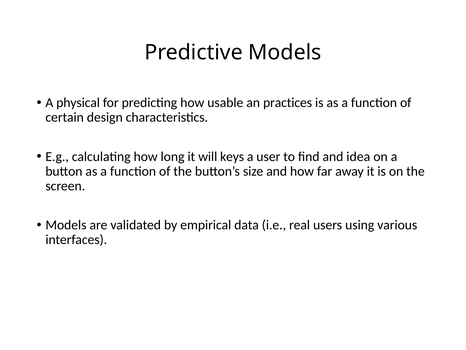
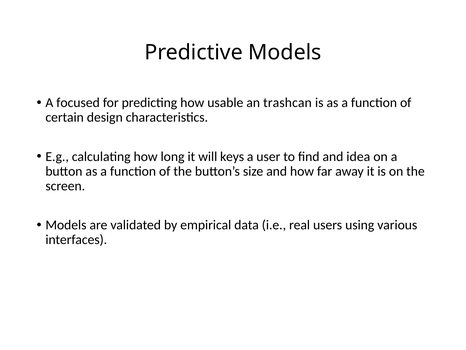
physical: physical -> focused (78, 103)
practices: practices -> trashcan (287, 103)
